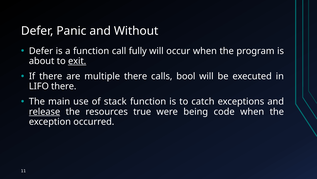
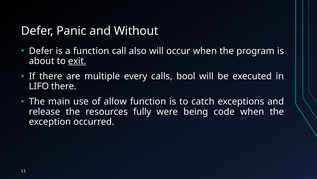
fully: fully -> also (138, 51)
multiple there: there -> every (136, 76)
stack: stack -> allow (115, 101)
release underline: present -> none (45, 111)
true: true -> fully (142, 111)
